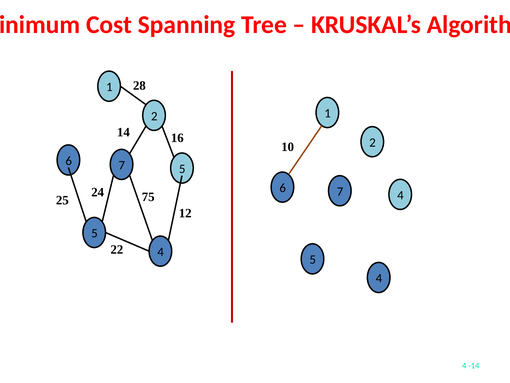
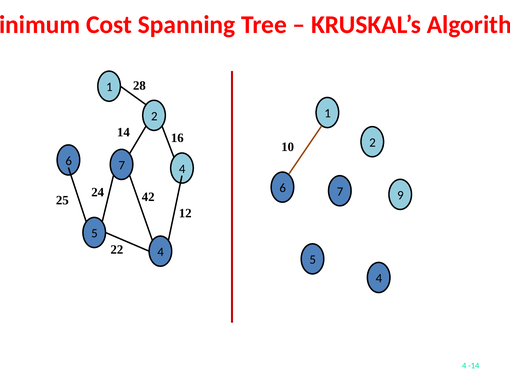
7 5: 5 -> 4 (182, 169)
7 4: 4 -> 9 (400, 195)
75: 75 -> 42 (148, 197)
